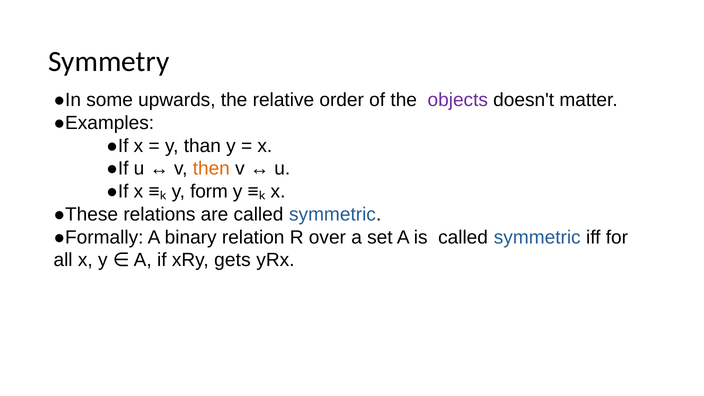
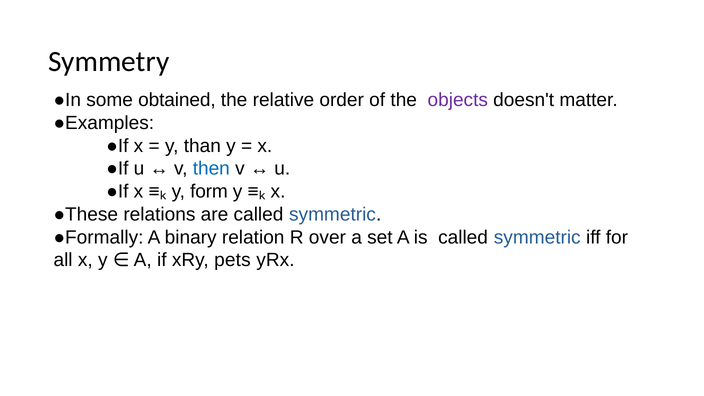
upwards: upwards -> obtained (177, 100)
then colour: orange -> blue (211, 169)
gets: gets -> pets (232, 260)
